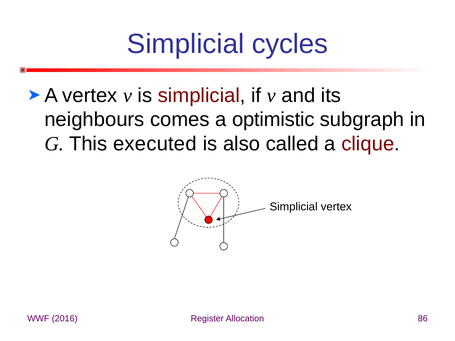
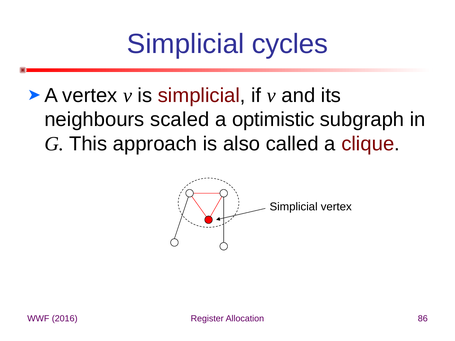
comes: comes -> scaled (180, 120)
executed: executed -> approach (155, 144)
